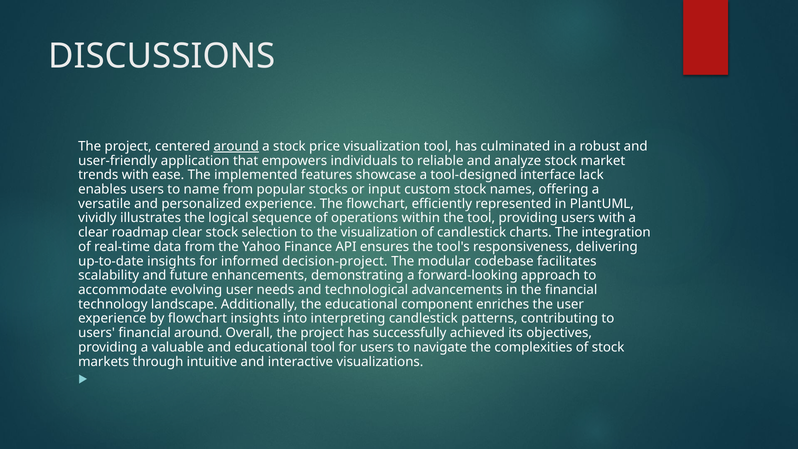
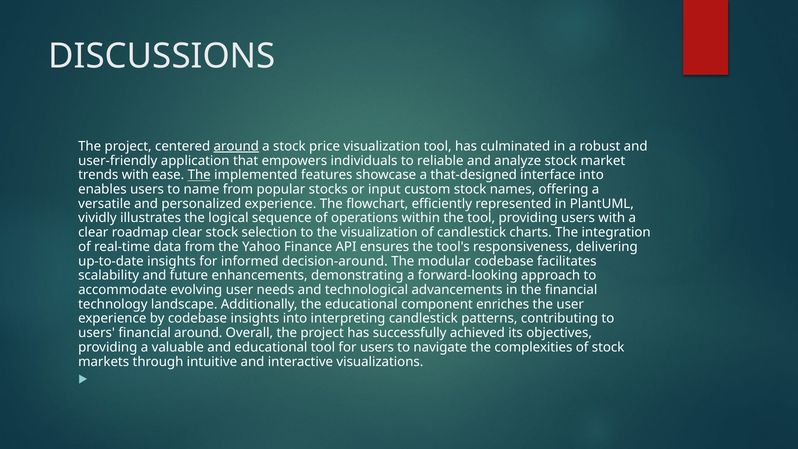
The underline: none -> present (199, 175)
tool-designed: tool-designed -> that-designed (474, 175)
interface lack: lack -> into (591, 175)
decision-project: decision-project -> decision-around (335, 261)
by flowchart: flowchart -> codebase (197, 318)
